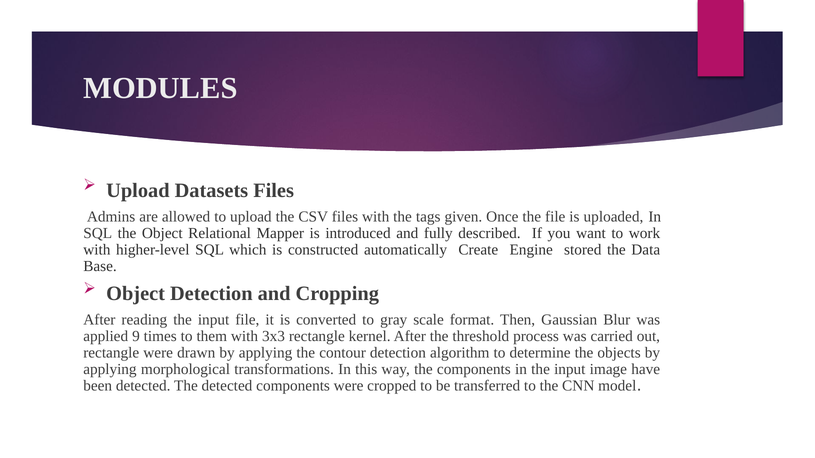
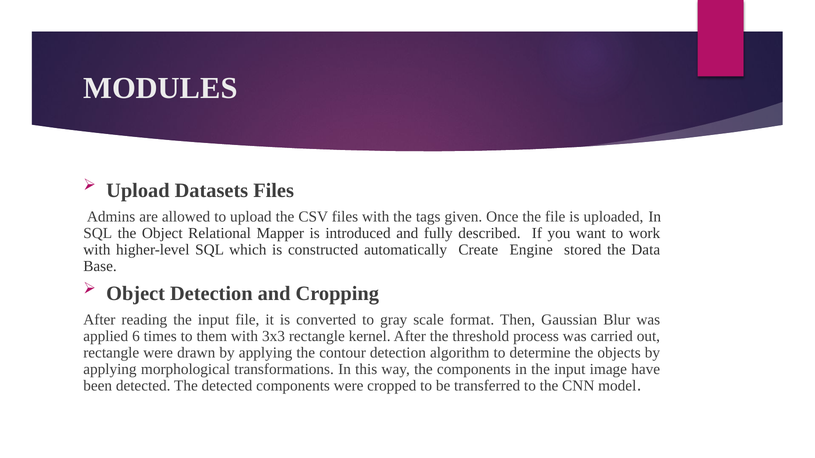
9: 9 -> 6 (136, 337)
